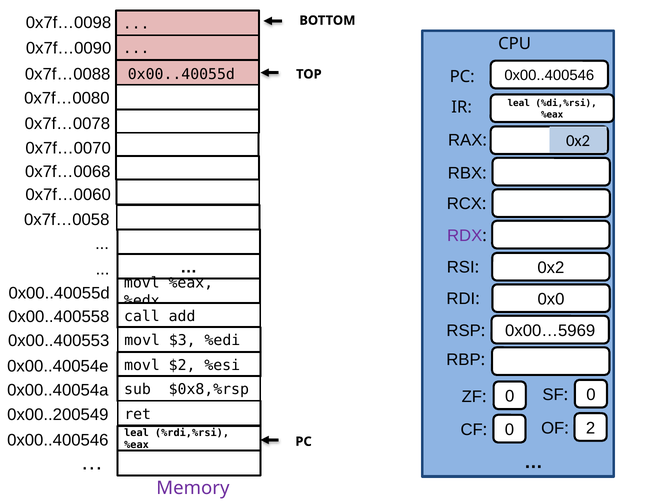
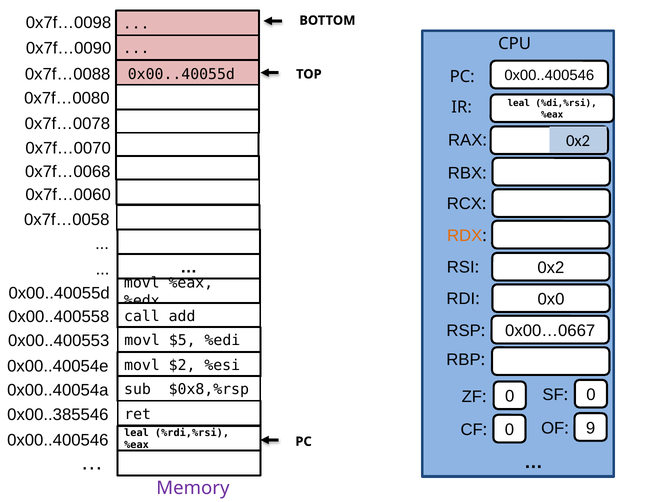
RDX colour: purple -> orange (465, 236)
0x00…5969: 0x00…5969 -> 0x00…0667 (550, 331)
$3: $3 -> $5 (182, 340)
0x00..200549: 0x00..200549 -> 0x00..385546 (58, 415)
2: 2 -> 9 (591, 428)
